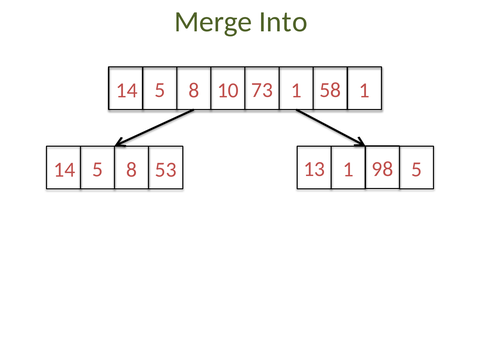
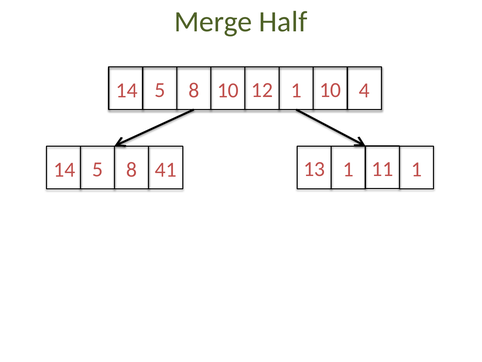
Into: Into -> Half (283, 22)
5 58: 58 -> 10 (330, 90)
73: 73 -> 12 (262, 90)
1 1: 1 -> 4 (364, 90)
98: 98 -> 11 (382, 169)
1 5: 5 -> 1 (417, 169)
53: 53 -> 41 (166, 169)
